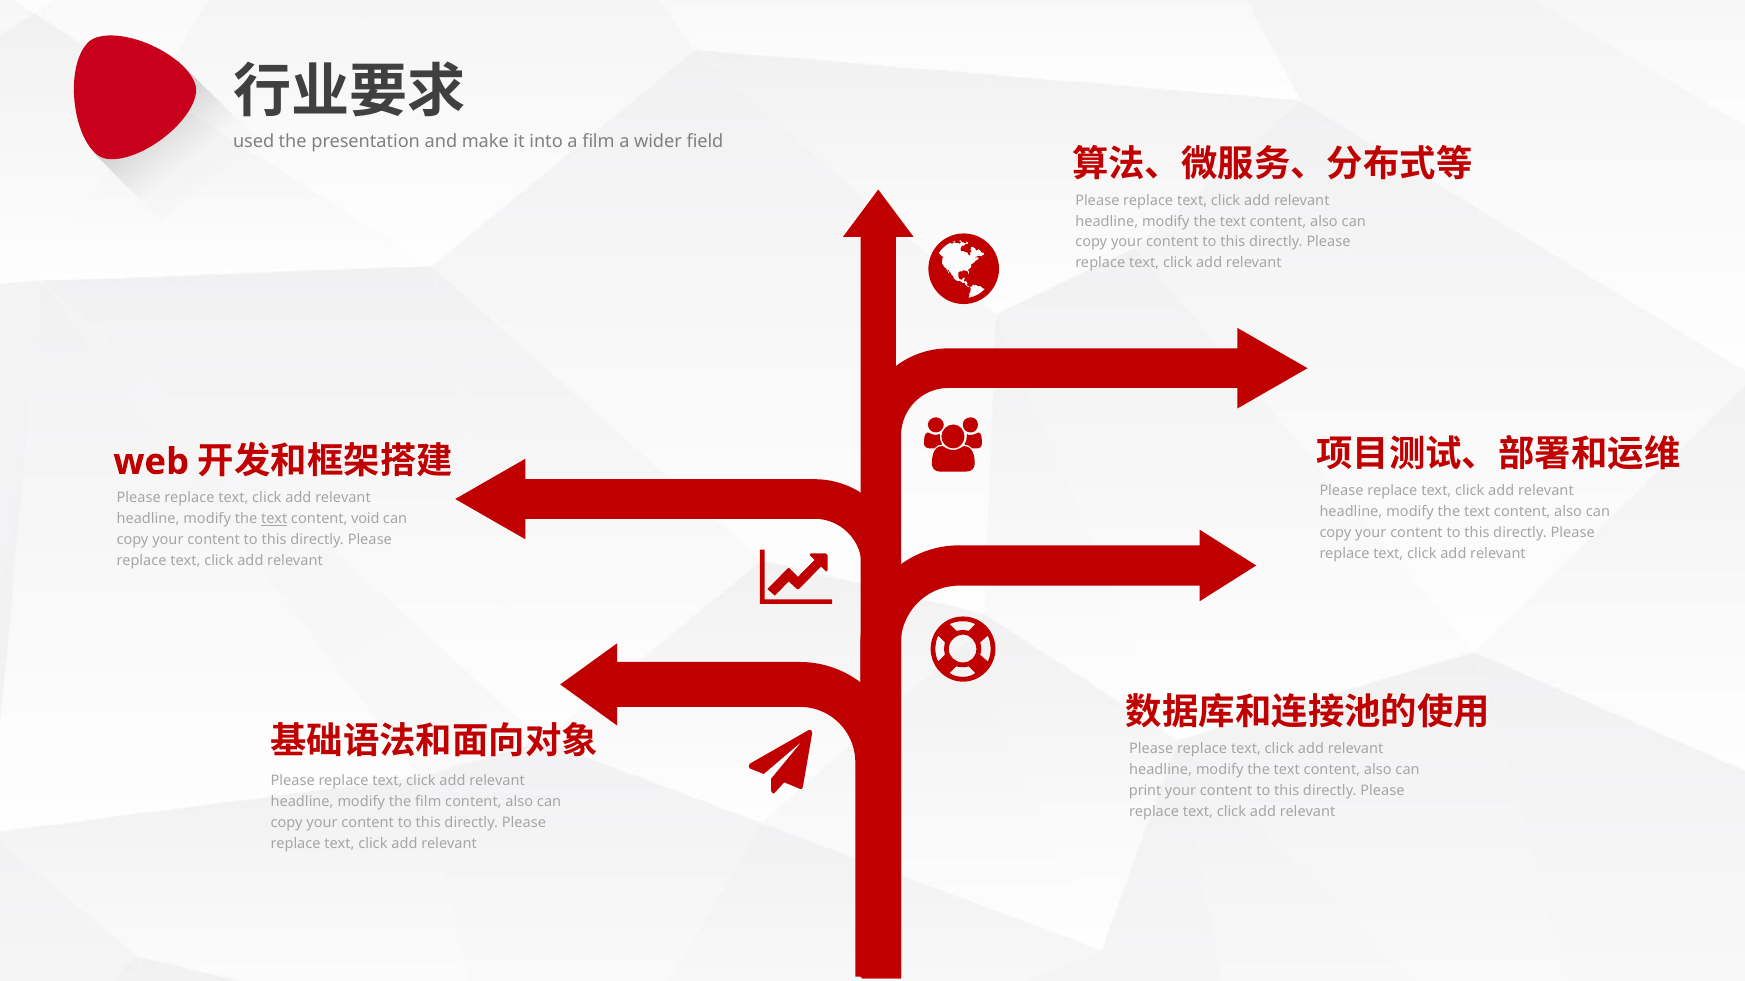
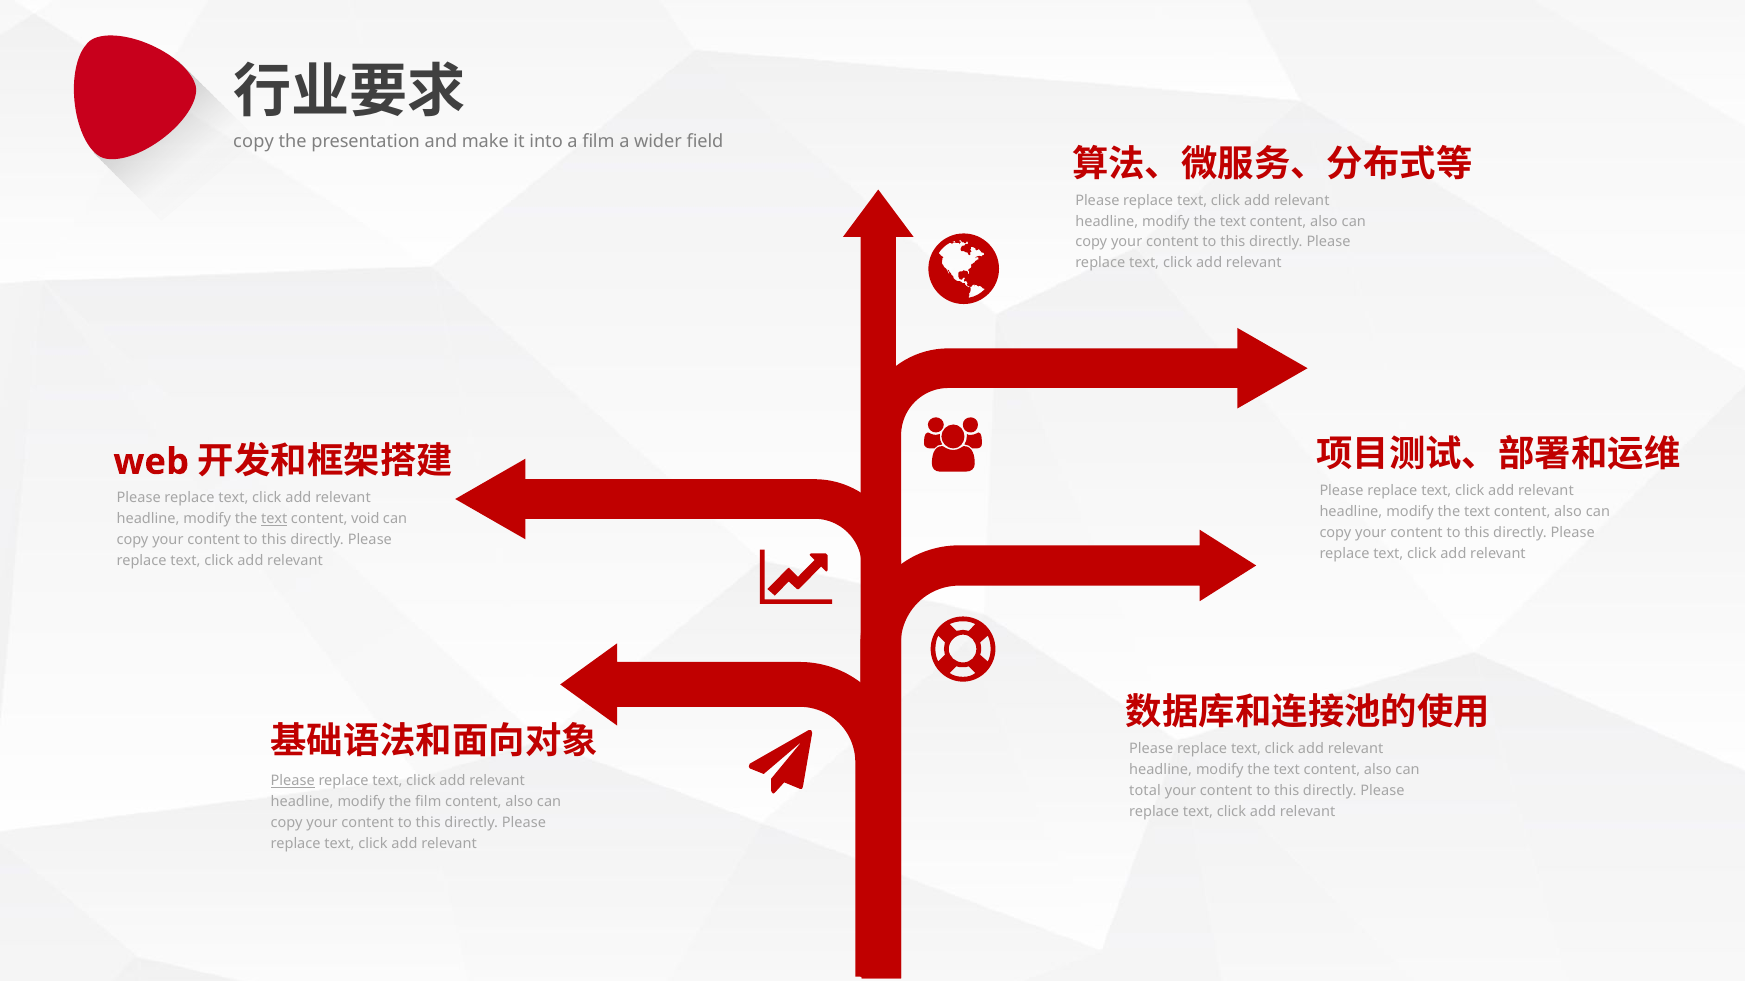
used: used -> copy (254, 141)
Please underline: none -> present (293, 781)
print: print -> total (1145, 791)
